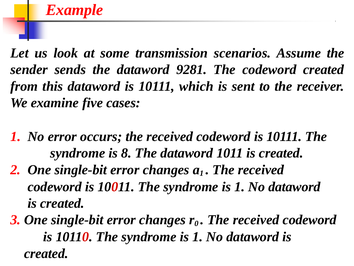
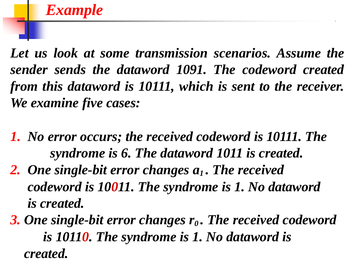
9281: 9281 -> 1091 (192, 70)
8: 8 -> 6 (126, 153)
